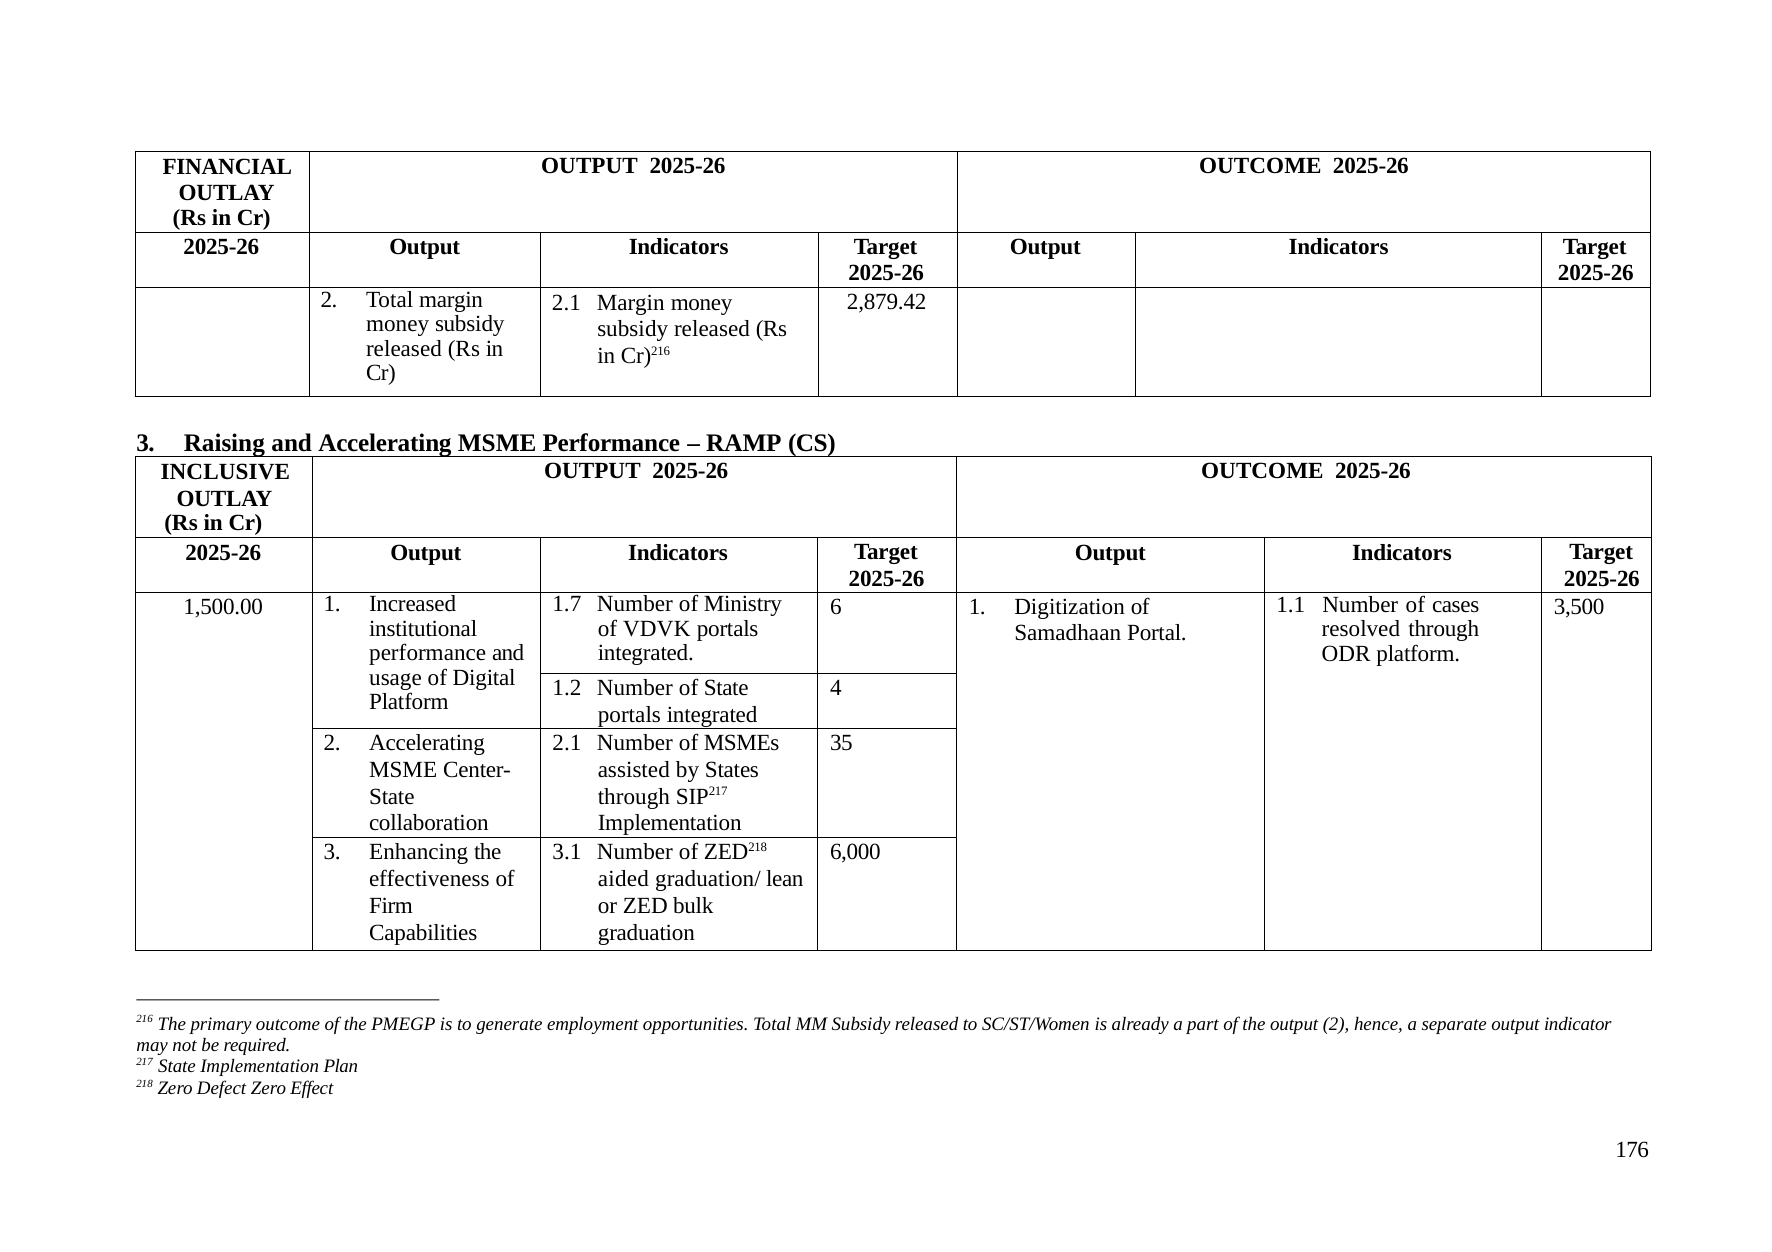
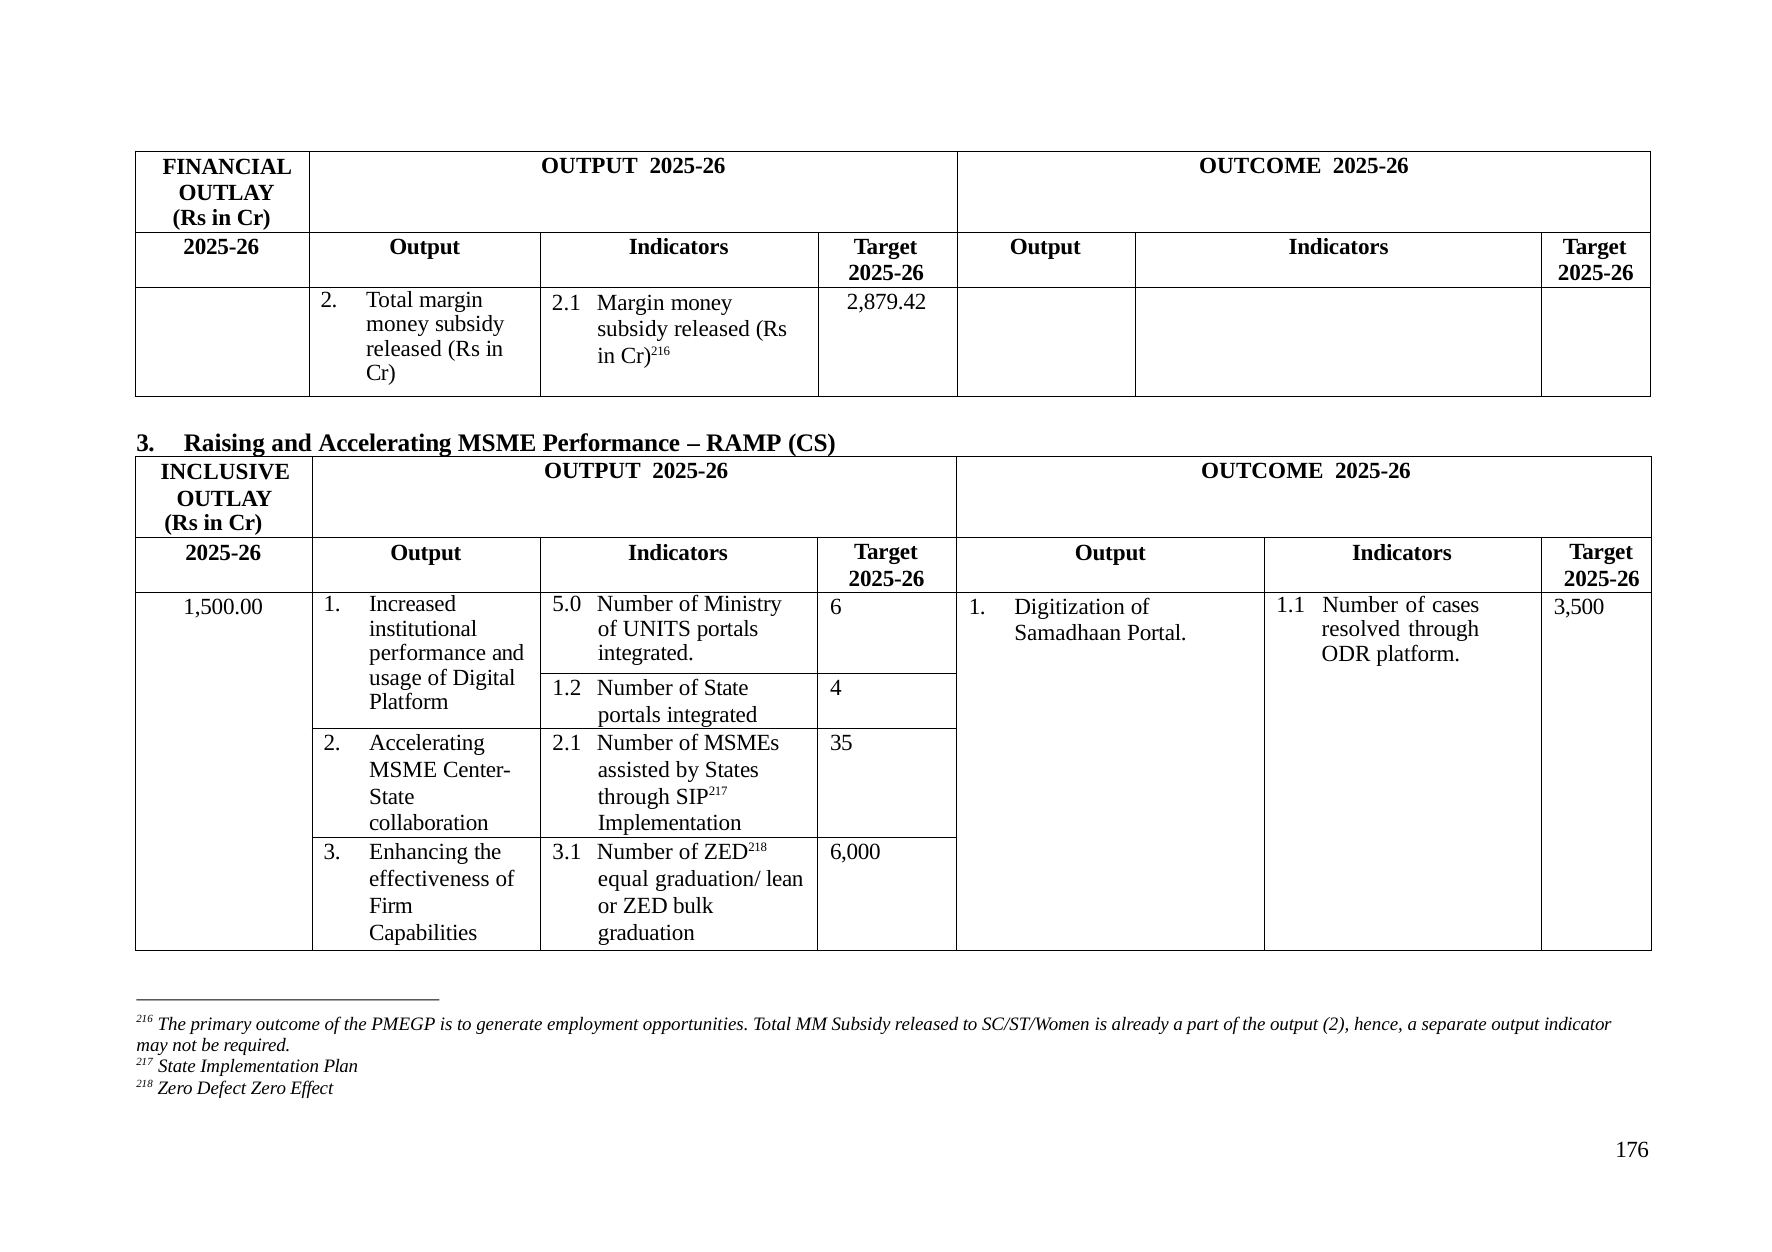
1.7: 1.7 -> 5.0 (567, 604)
VDVK: VDVK -> UNITS (657, 629)
aided: aided -> equal (623, 879)
